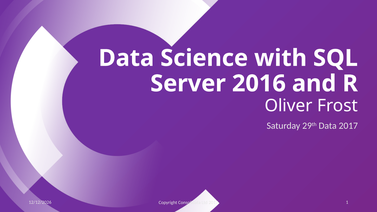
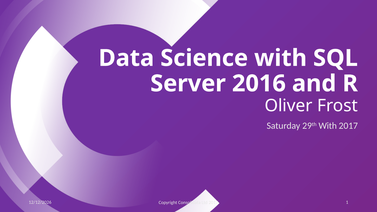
29th Data: Data -> With (328, 126)
